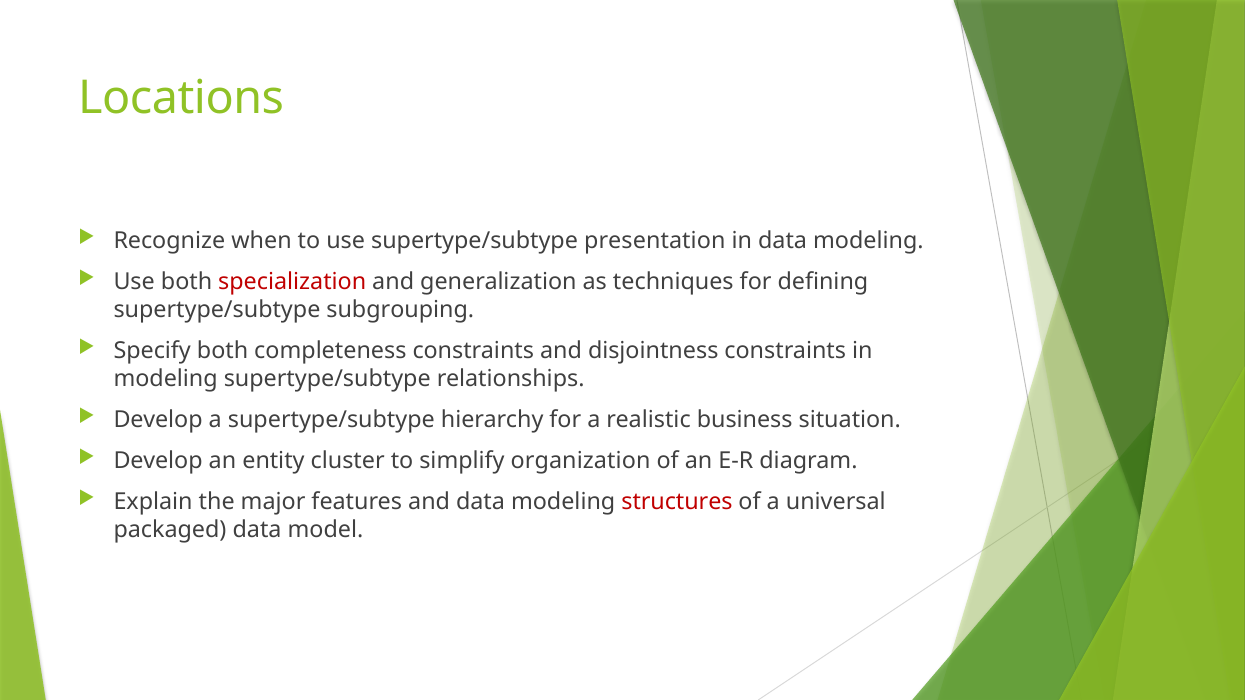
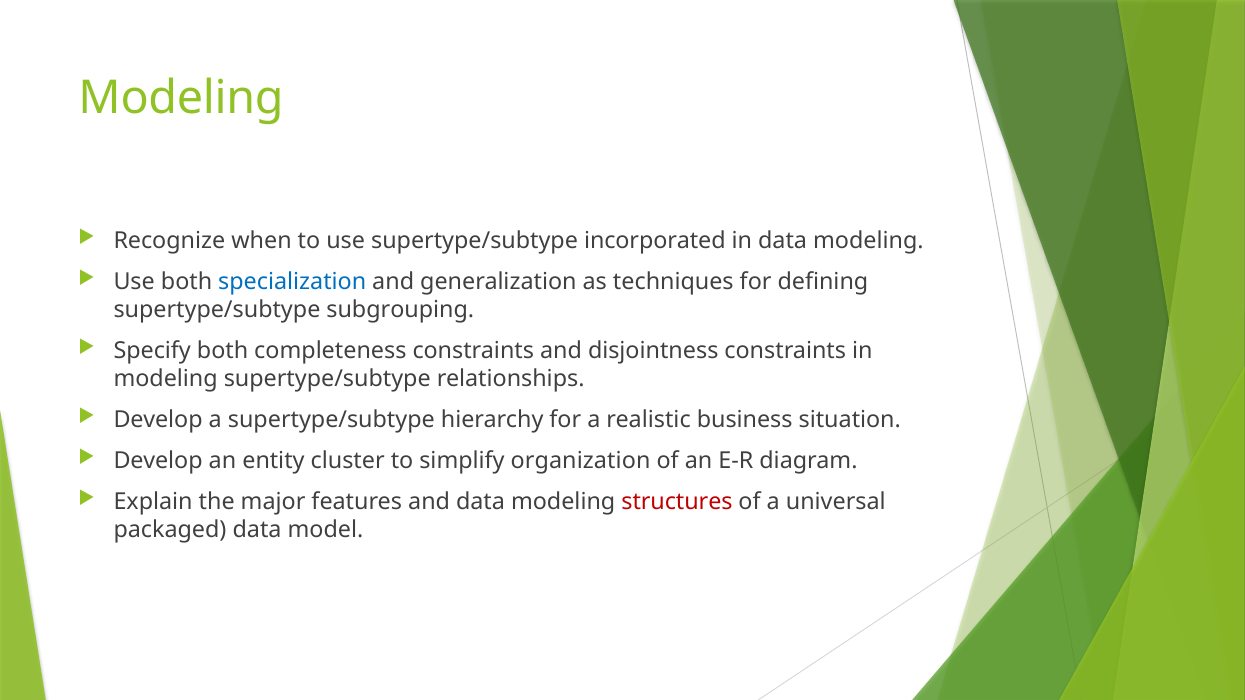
Locations: Locations -> Modeling (181, 98)
presentation: presentation -> incorporated (655, 241)
specialization colour: red -> blue (292, 282)
